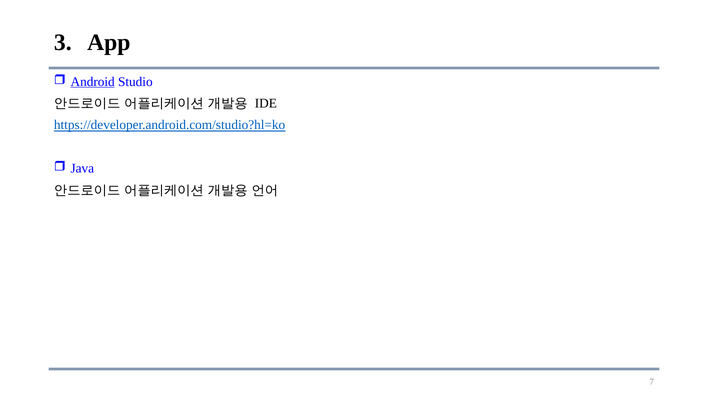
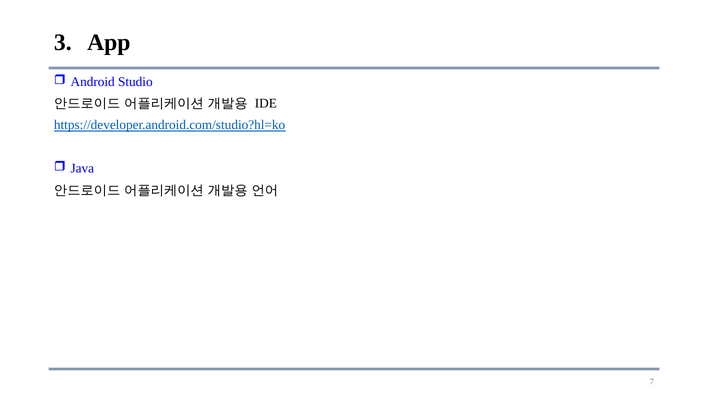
Android underline: present -> none (93, 82)
